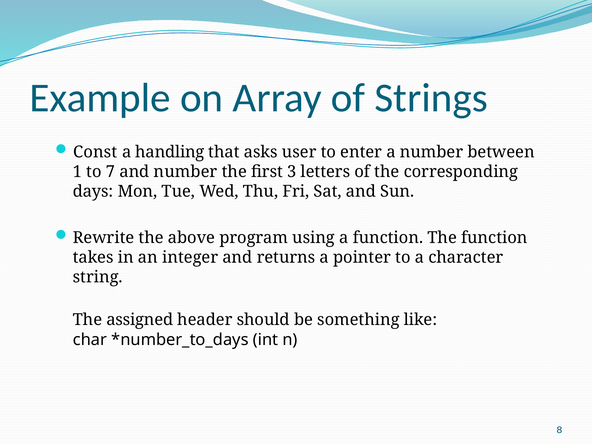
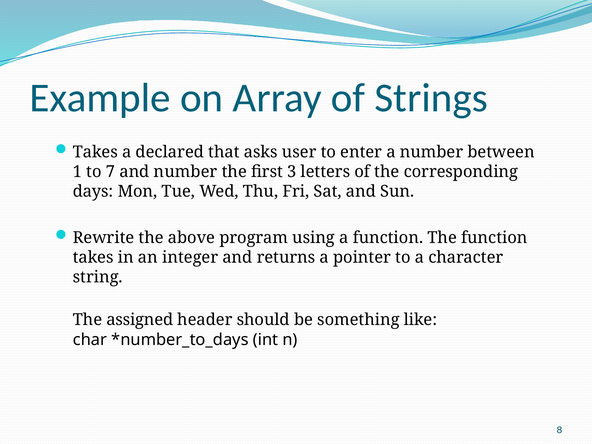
Const: Const -> Takes (95, 152)
handling: handling -> declared (170, 152)
